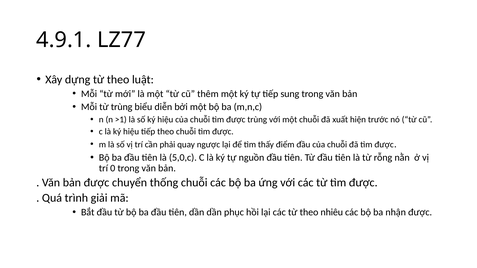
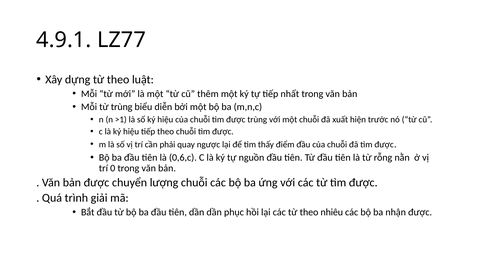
sung: sung -> nhất (290, 94)
5,0,c: 5,0,c -> 0,6,c (183, 158)
thống: thống -> lượng (164, 183)
